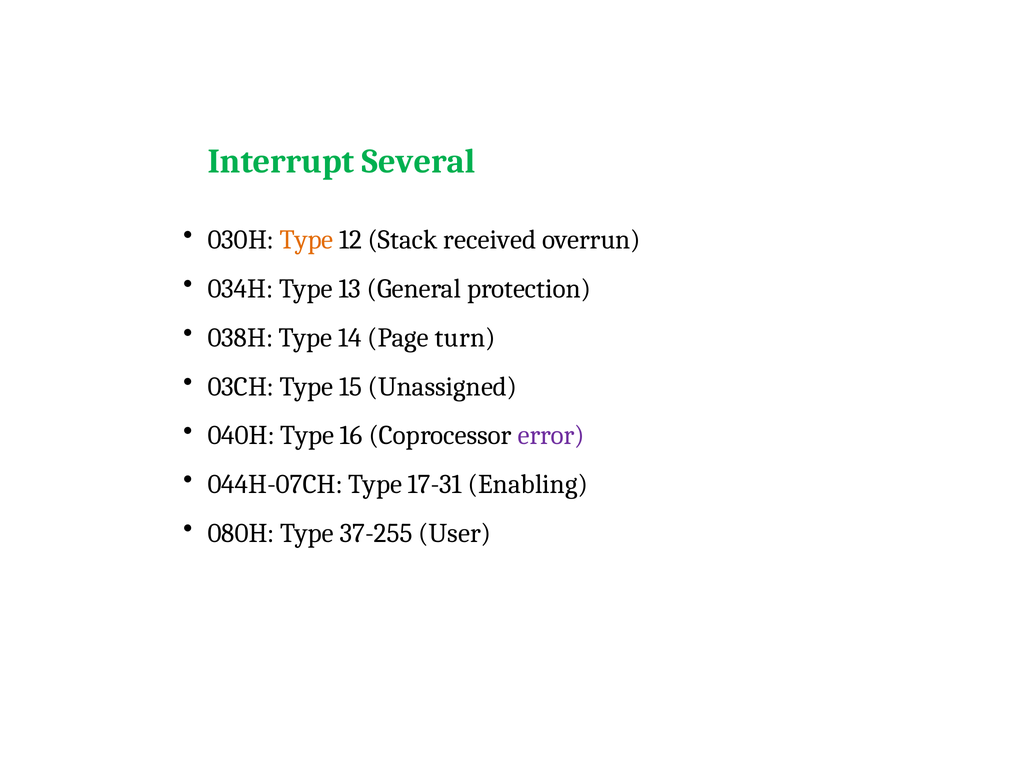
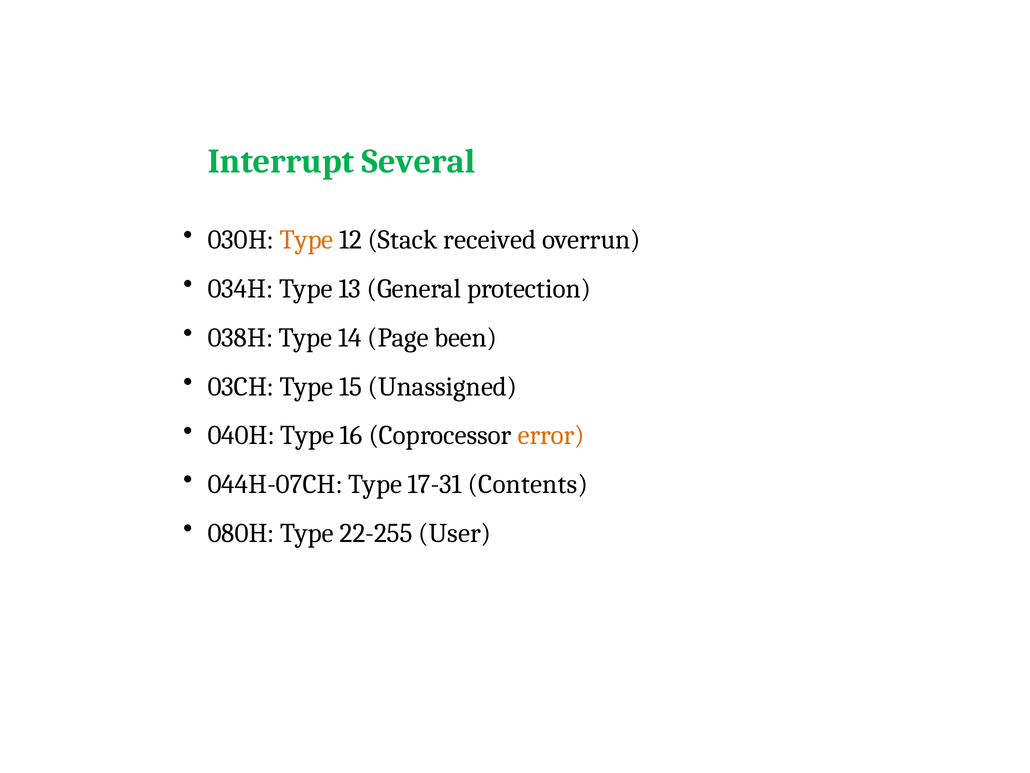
turn: turn -> been (466, 337)
error colour: purple -> orange (551, 435)
Enabling: Enabling -> Contents (528, 484)
37-255: 37-255 -> 22-255 (376, 533)
